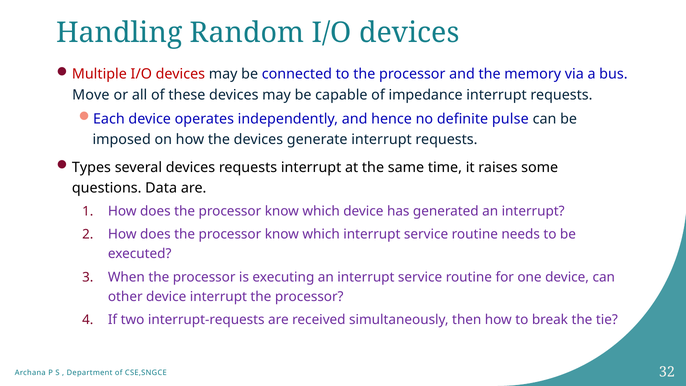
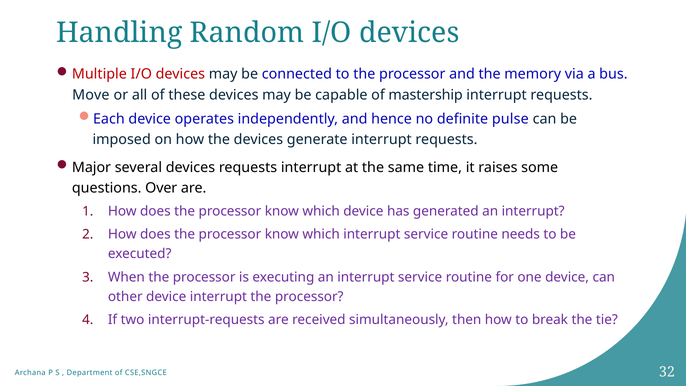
impedance: impedance -> mastership (426, 95)
Types: Types -> Major (91, 167)
Data: Data -> Over (161, 188)
